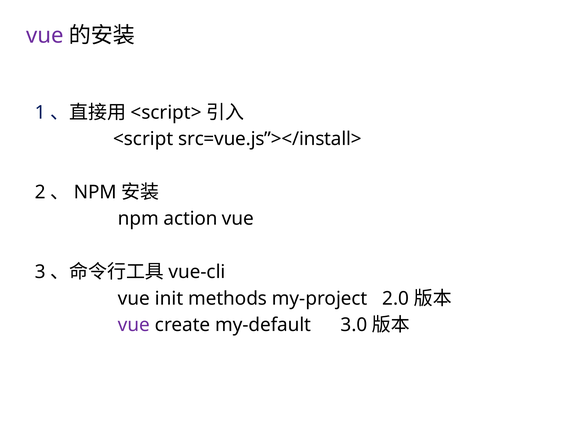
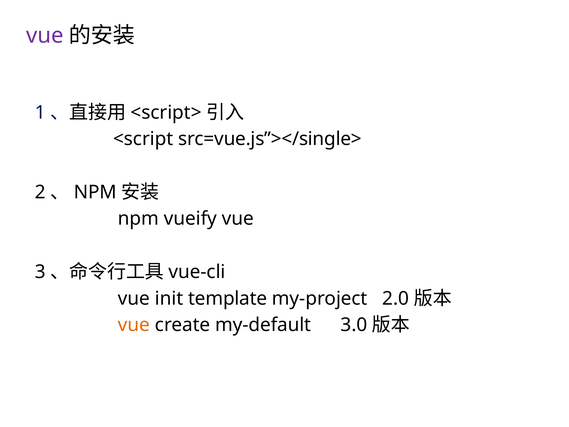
src=vue.js”></install>: src=vue.js”></install> -> src=vue.js”></single> (270, 139)
action: action -> vueify (190, 219)
methods: methods -> template (228, 298)
vue colour: purple -> orange (134, 325)
